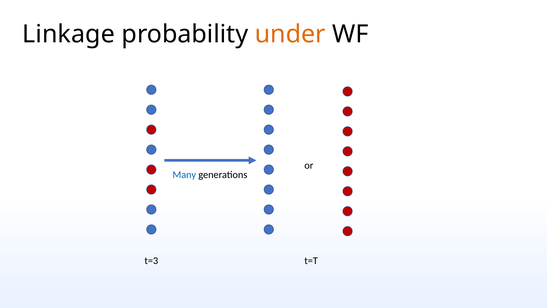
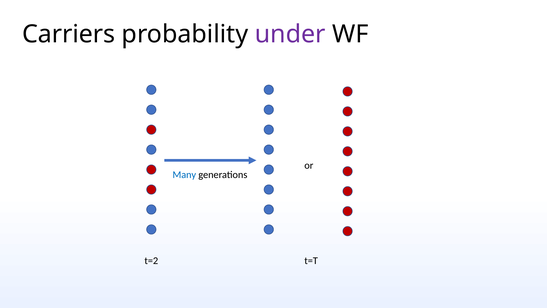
Linkage: Linkage -> Carriers (69, 34)
under colour: orange -> purple (290, 34)
t=3: t=3 -> t=2 (151, 261)
